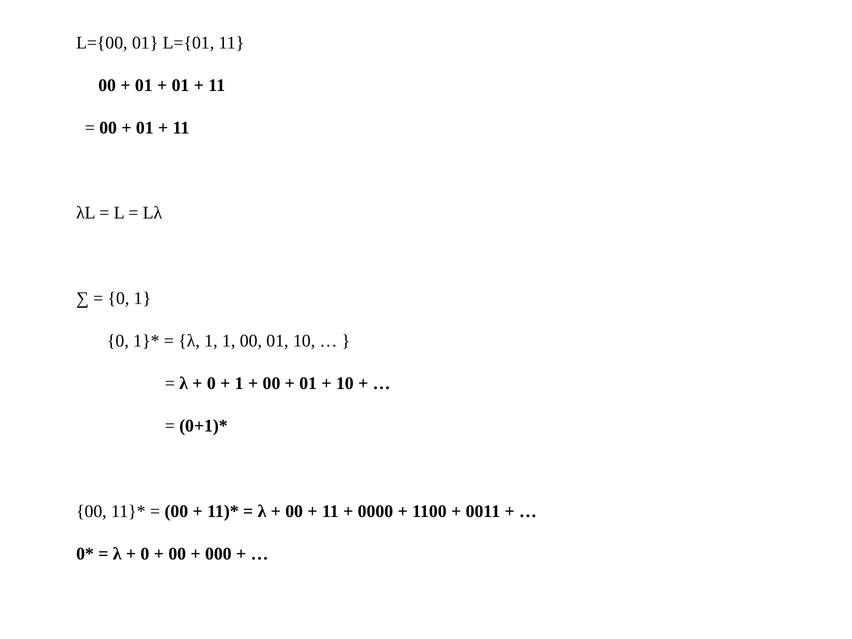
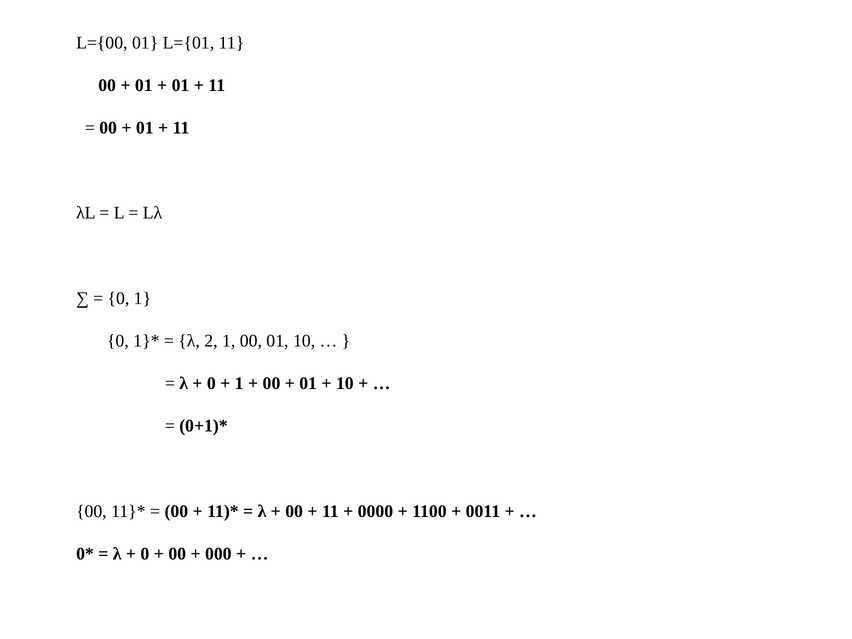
λ 1: 1 -> 2 (211, 341)
